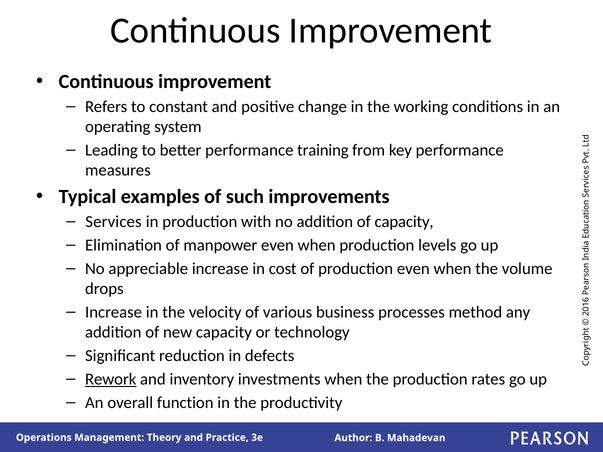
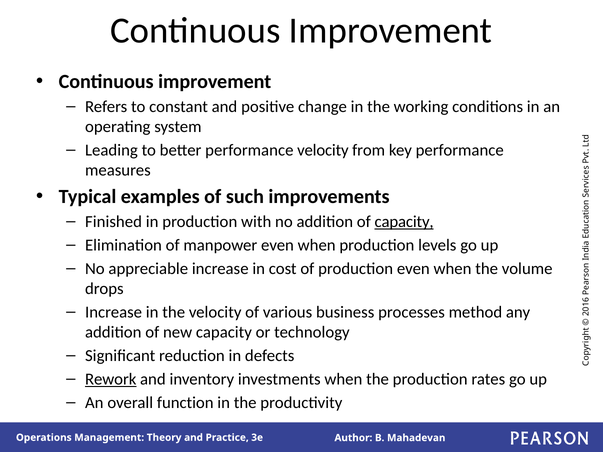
performance training: training -> velocity (323, 150)
Services: Services -> Finished (114, 222)
capacity underline: none -> present (404, 222)
